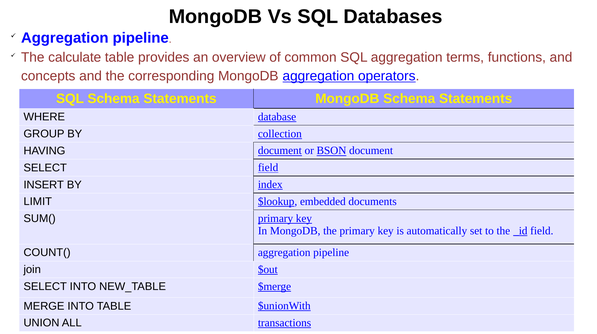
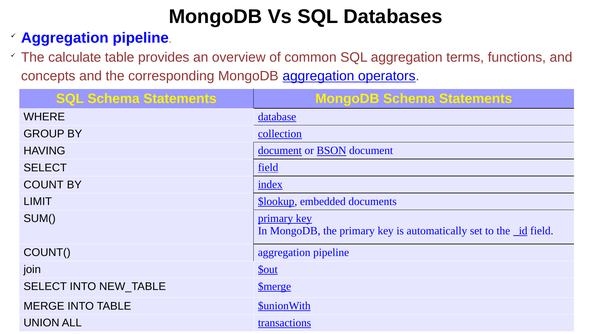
INSERT: INSERT -> COUNT (44, 185)
